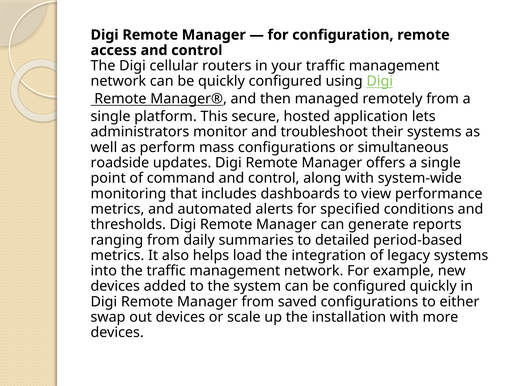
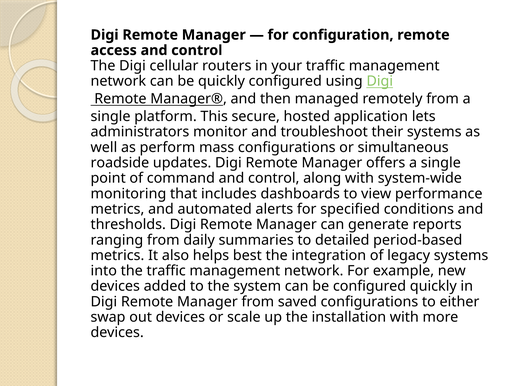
load: load -> best (247, 256)
